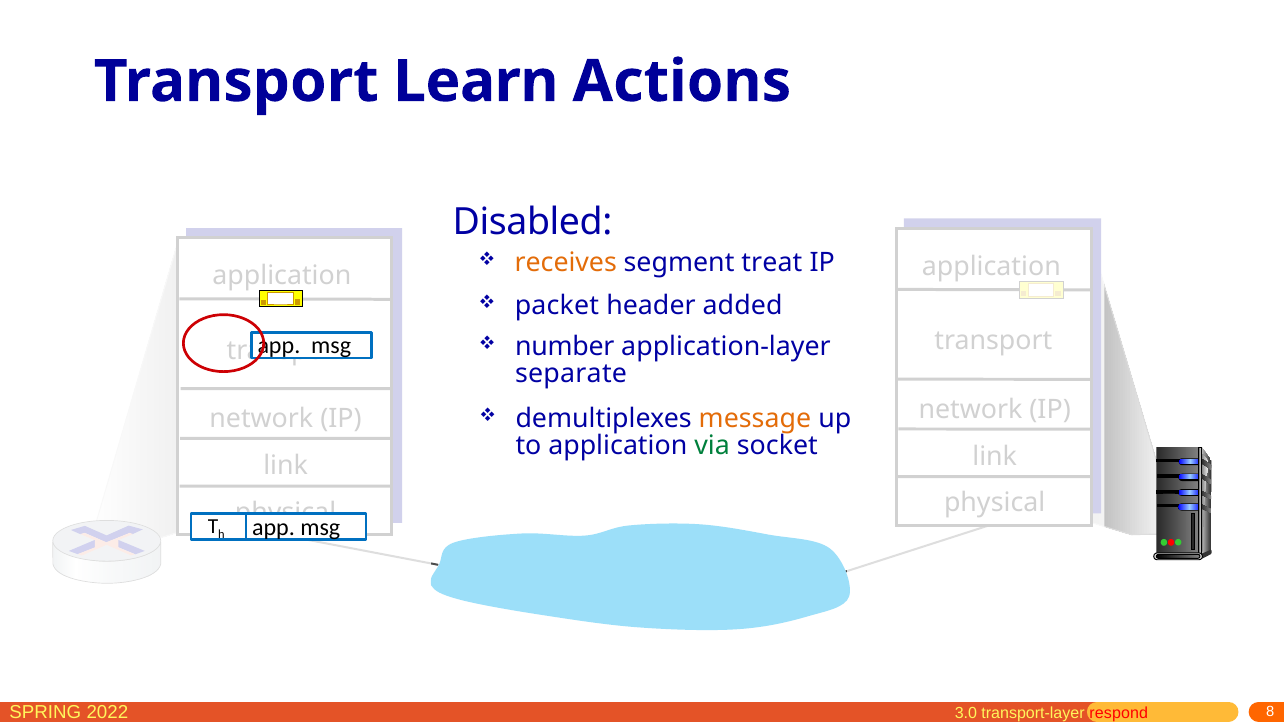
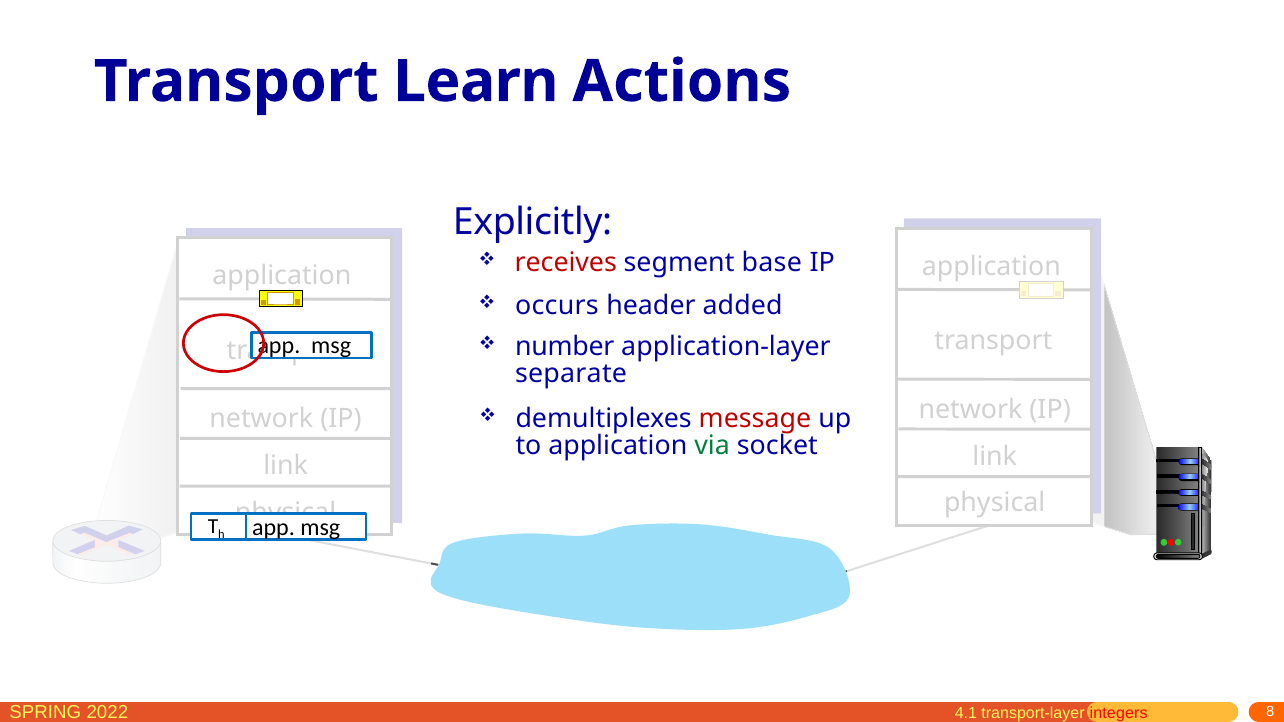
Disabled: Disabled -> Explicitly (533, 223)
receives colour: orange -> red (566, 263)
treat: treat -> base (772, 263)
packet: packet -> occurs (557, 306)
message colour: orange -> red (755, 419)
3.0: 3.0 -> 4.1 (966, 713)
respond: respond -> integers (1119, 713)
